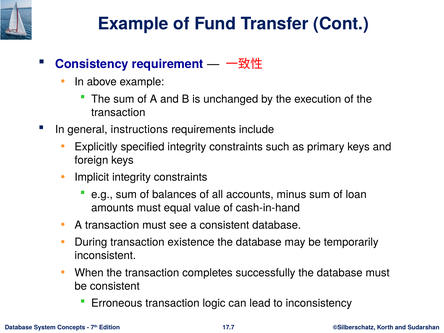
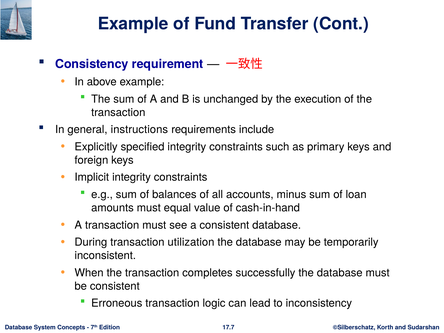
existence: existence -> utilization (191, 242)
